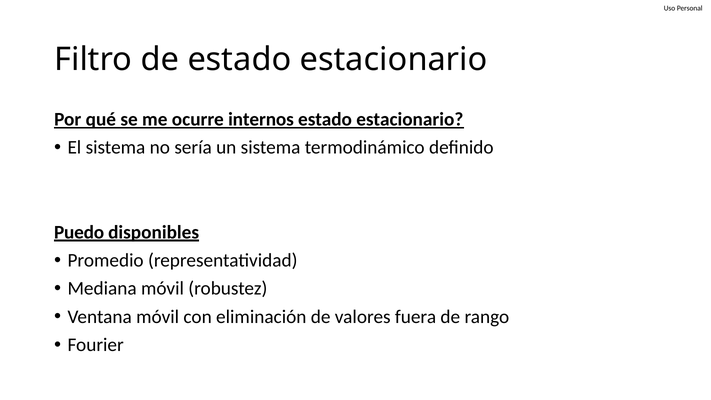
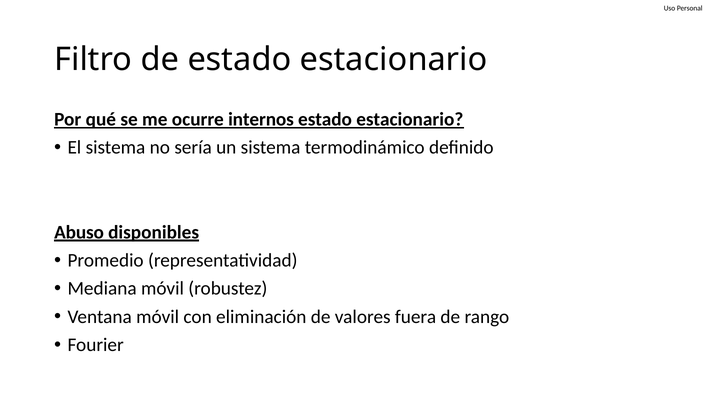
Puedo: Puedo -> Abuso (79, 232)
